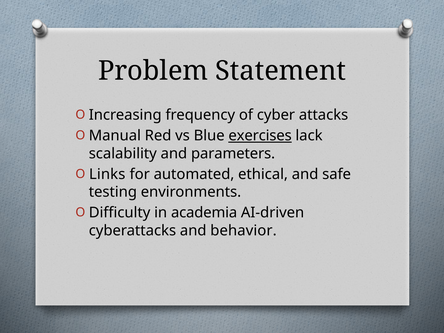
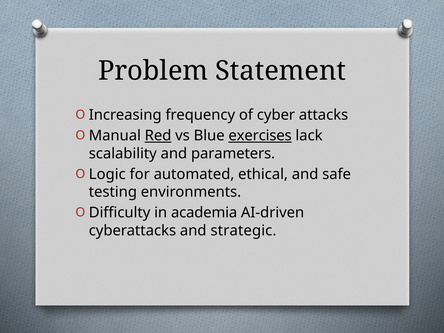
Red underline: none -> present (158, 136)
Links: Links -> Logic (107, 174)
behavior: behavior -> strategic (244, 230)
